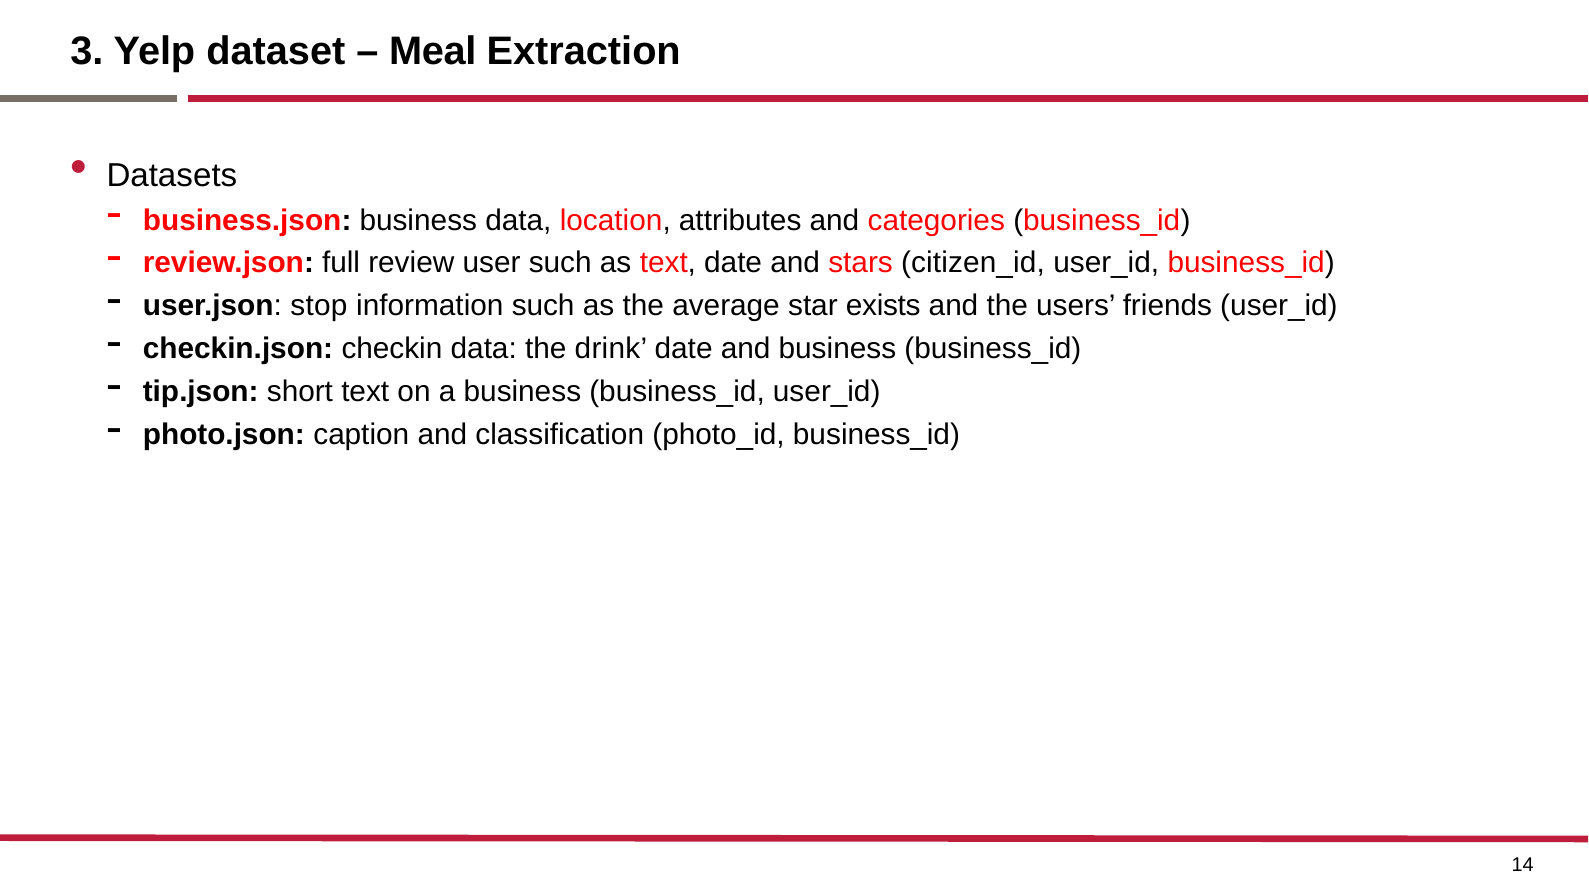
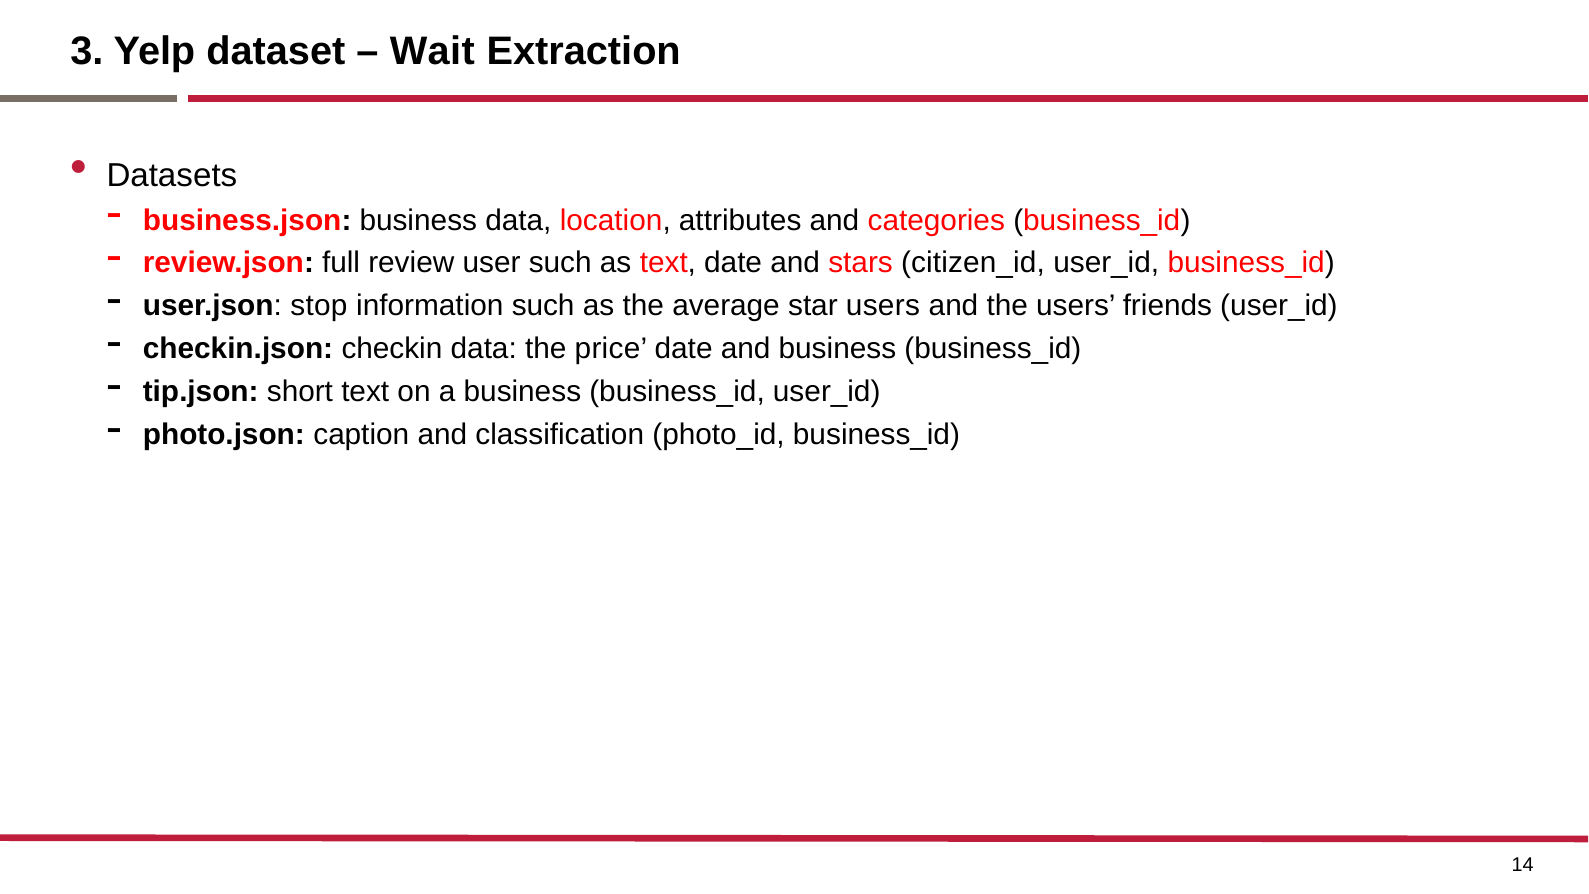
Meal: Meal -> Wait (432, 51)
star exists: exists -> users (883, 306)
drink: drink -> price (611, 349)
